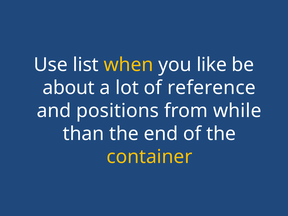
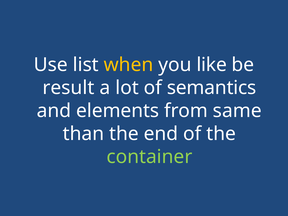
about: about -> result (68, 88)
reference: reference -> semantics (212, 88)
positions: positions -> elements (118, 111)
while: while -> same (237, 111)
container colour: yellow -> light green (149, 157)
